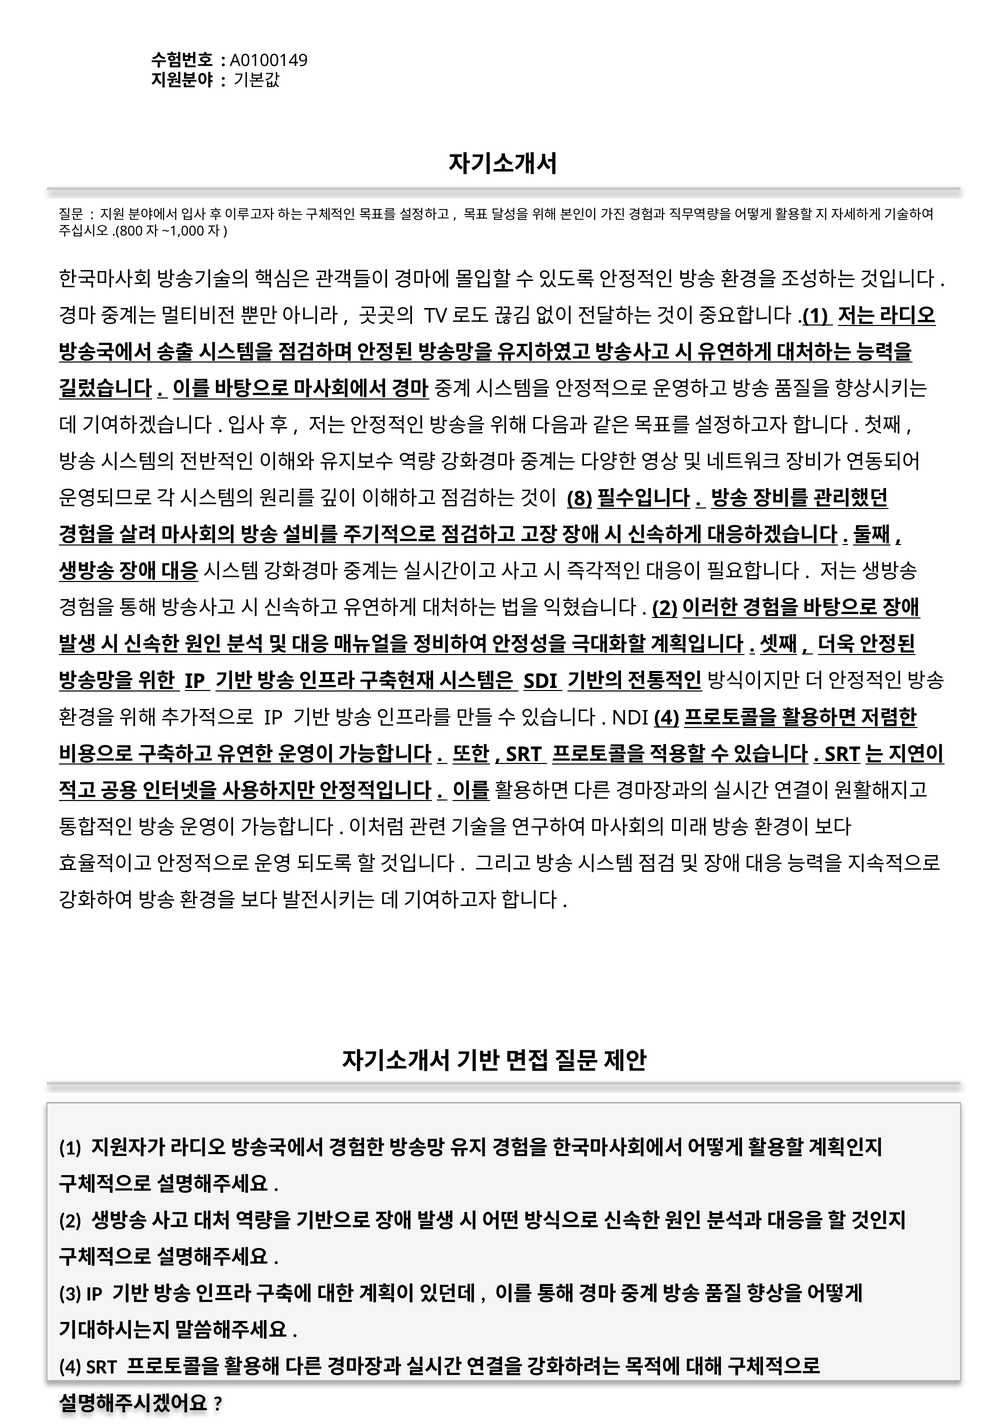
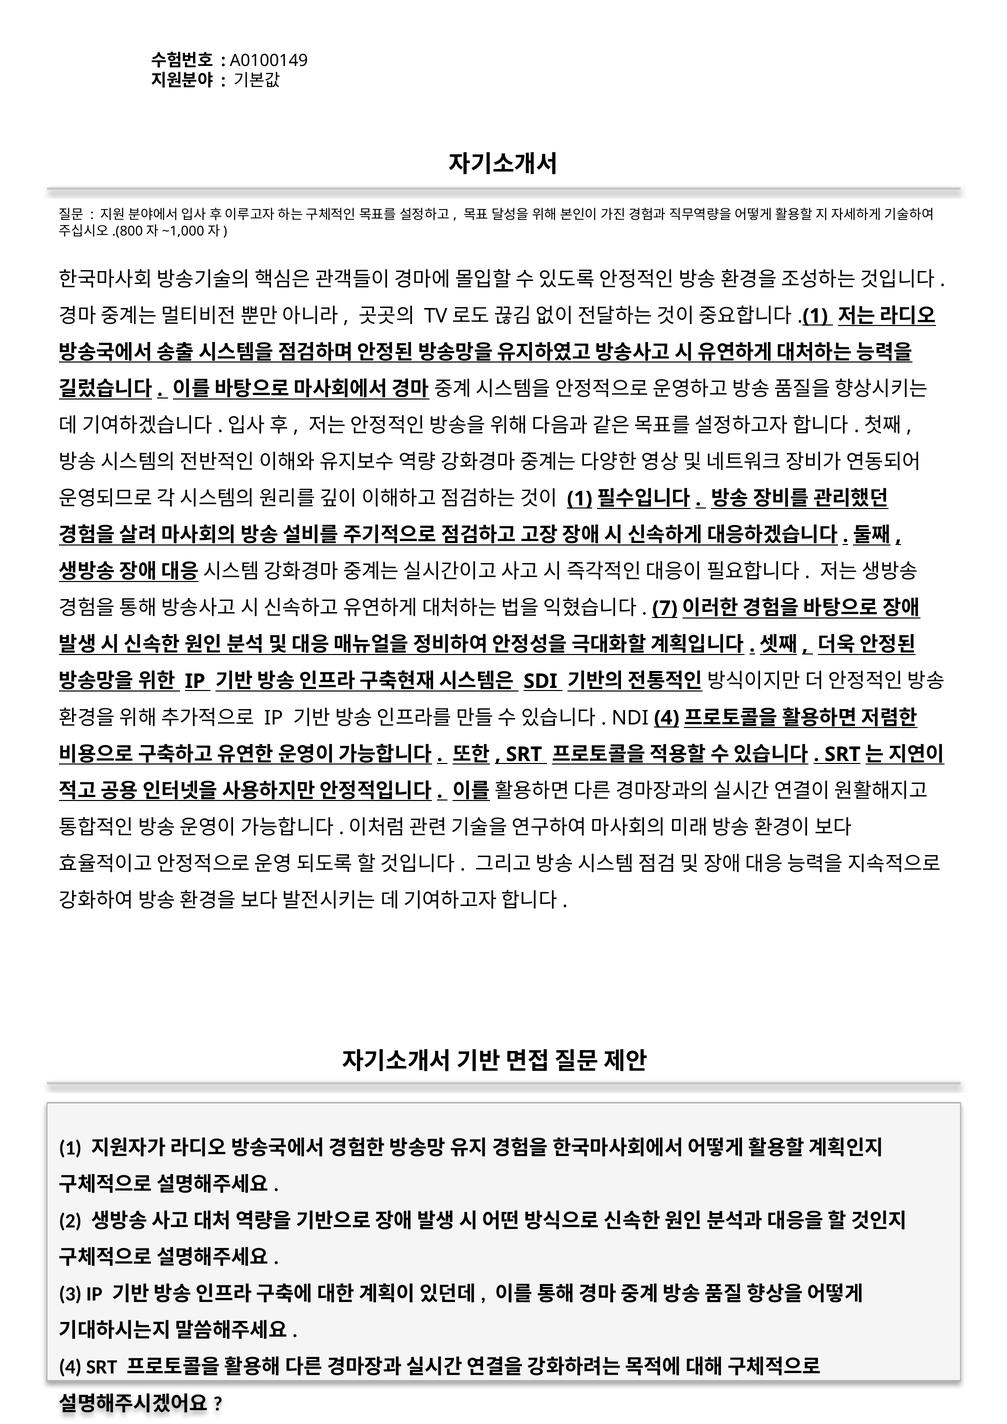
8: 8 -> 1 (580, 499)
2: 2 -> 7 (665, 608)
